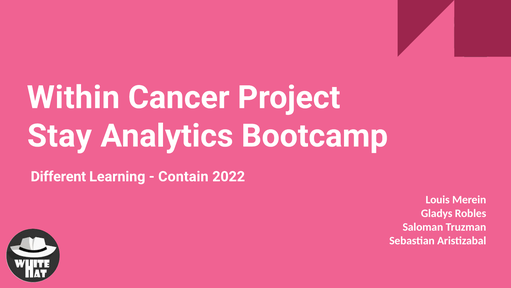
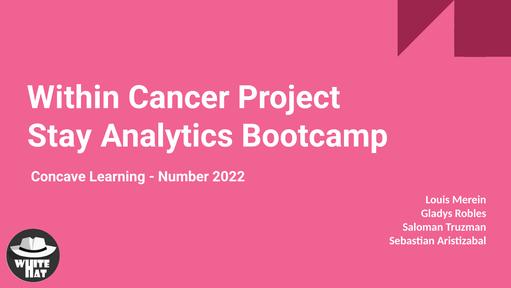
Different: Different -> Concave (58, 176)
Contain: Contain -> Number (183, 176)
